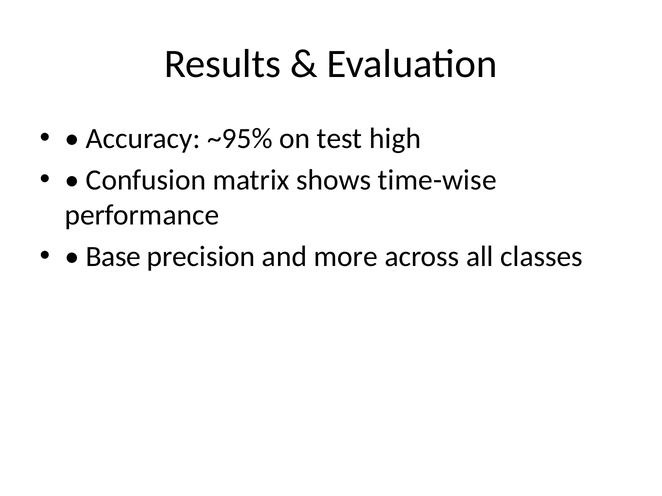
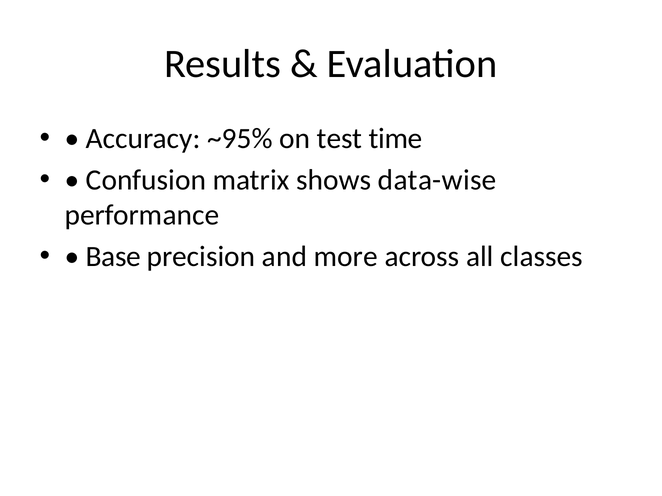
high: high -> time (395, 139)
time-wise: time-wise -> data-wise (437, 180)
